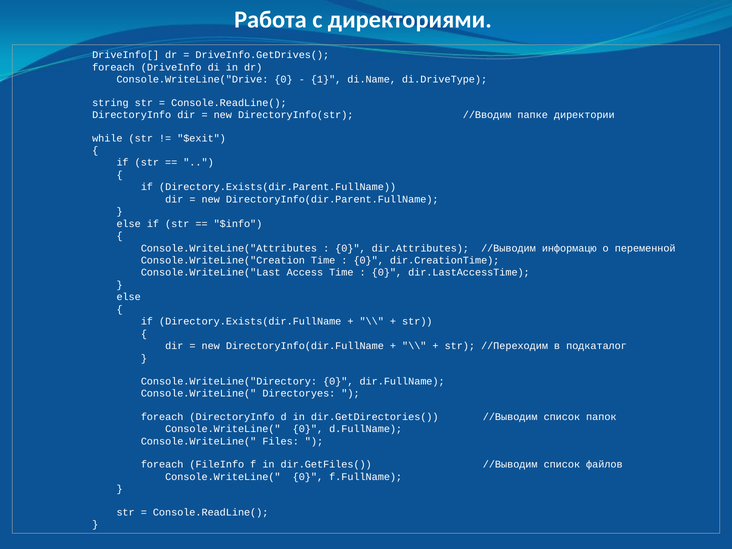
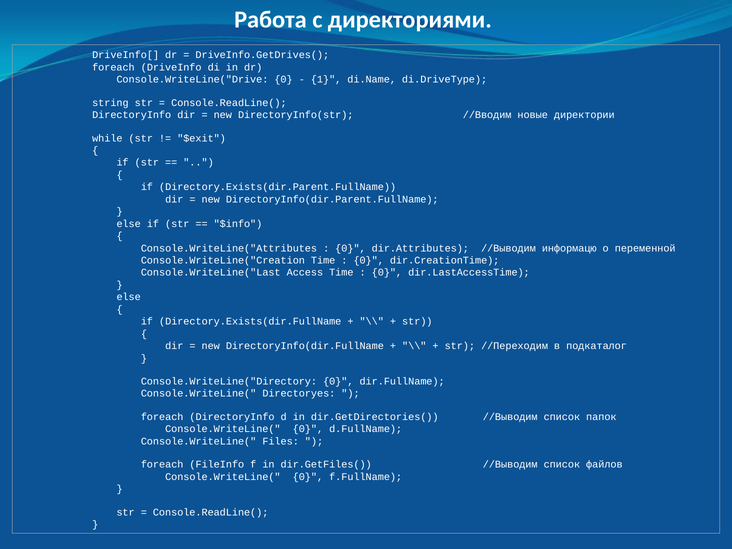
папке: папке -> новые (533, 115)
